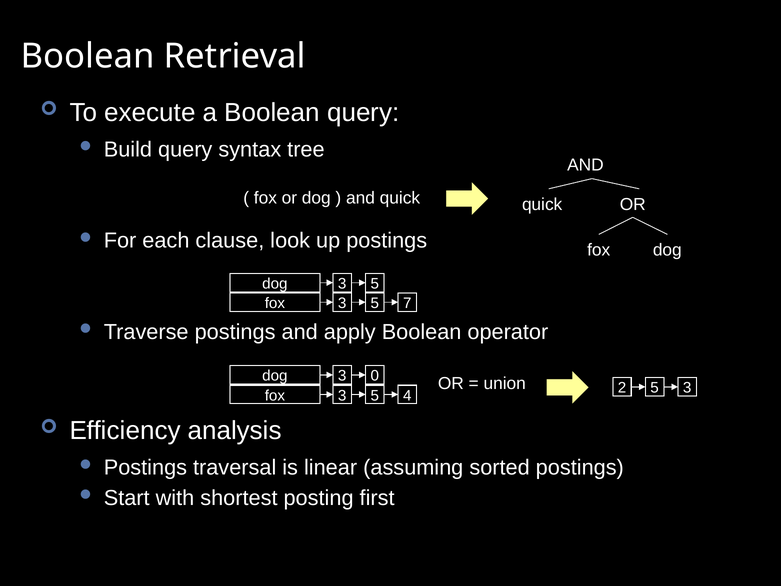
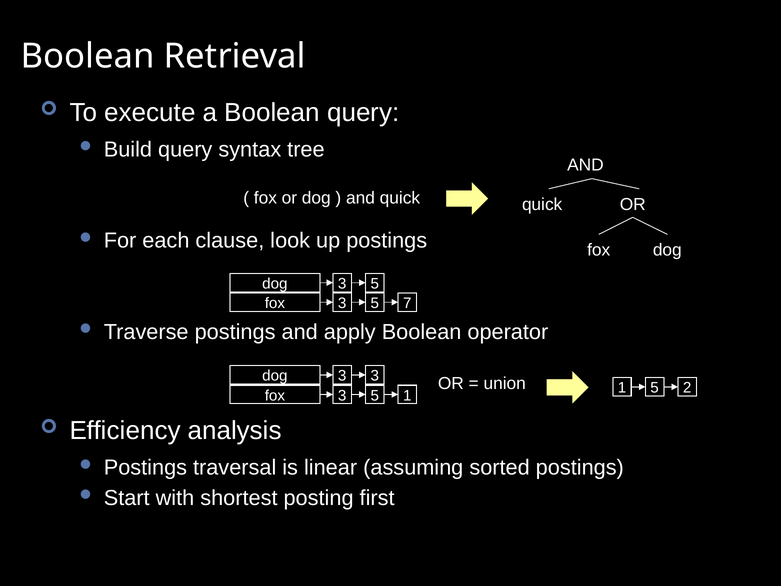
dog 3 0: 0 -> 3 (375, 376)
union 2: 2 -> 1 (622, 388)
3: 3 -> 2 (687, 388)
5 4: 4 -> 1 (407, 395)
